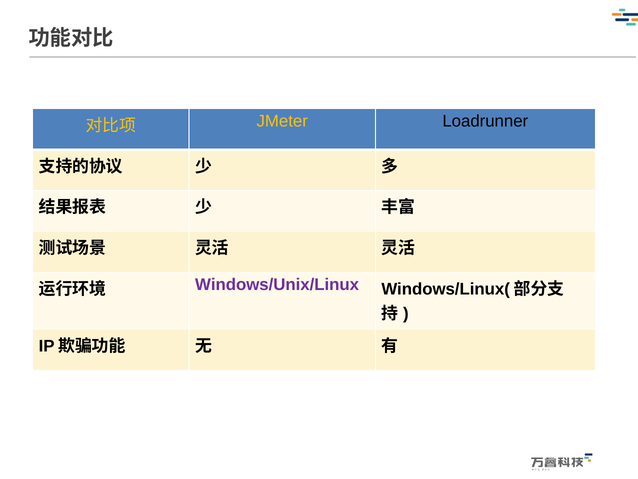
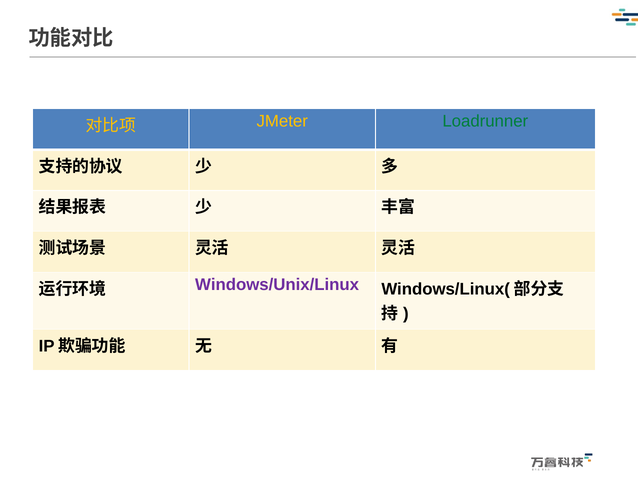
Loadrunner colour: black -> green (485, 121)
